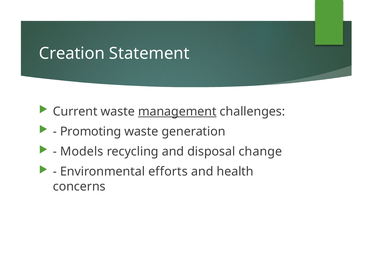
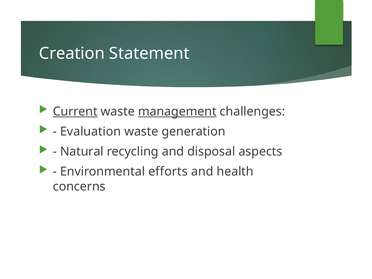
Current underline: none -> present (75, 111)
Promoting: Promoting -> Evaluation (91, 131)
Models: Models -> Natural (82, 152)
change: change -> aspects (260, 152)
